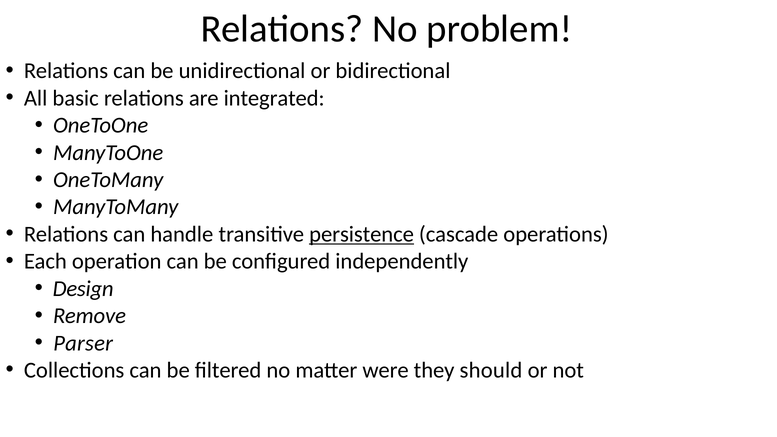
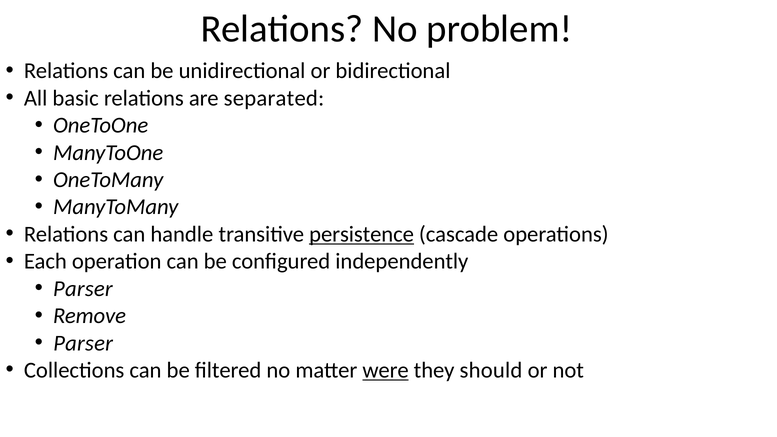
integrated: integrated -> separated (274, 98)
Design: Design -> Parser (83, 289)
were underline: none -> present (386, 370)
